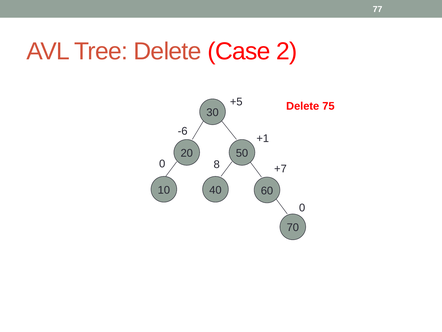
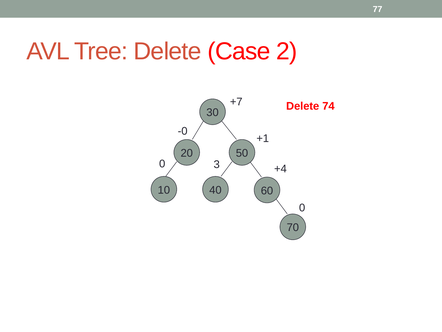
+5: +5 -> +7 (236, 102)
75: 75 -> 74 (328, 106)
-6: -6 -> -0 (183, 131)
8: 8 -> 3 (217, 164)
+7: +7 -> +4 (280, 169)
